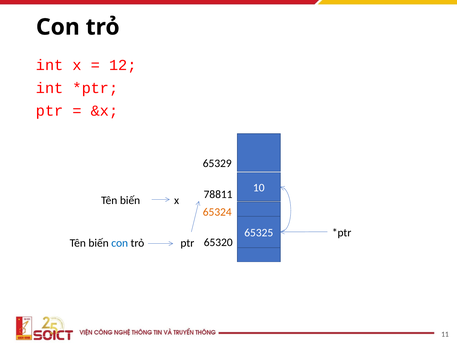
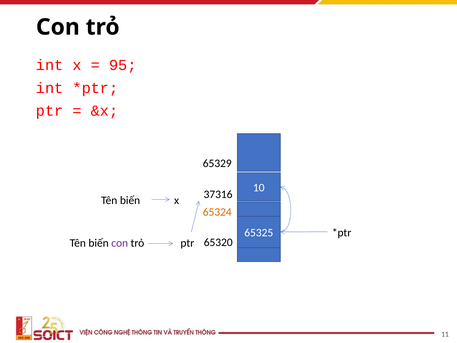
12: 12 -> 95 (123, 65)
78811: 78811 -> 37316 (218, 194)
con colour: blue -> purple (120, 243)
